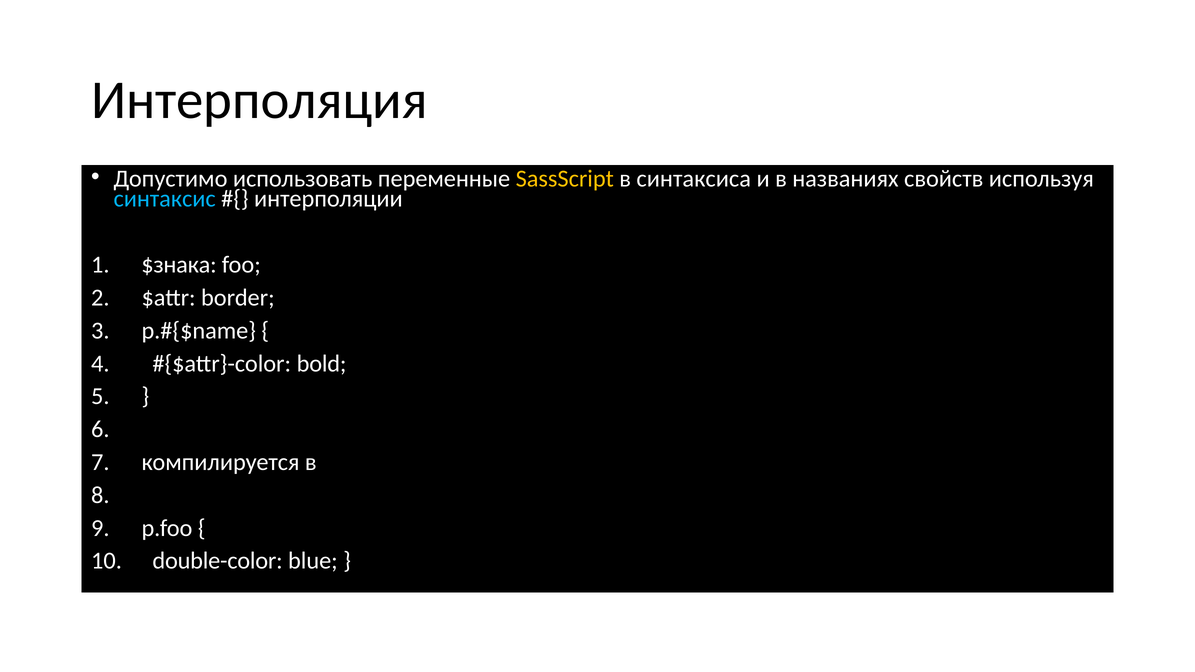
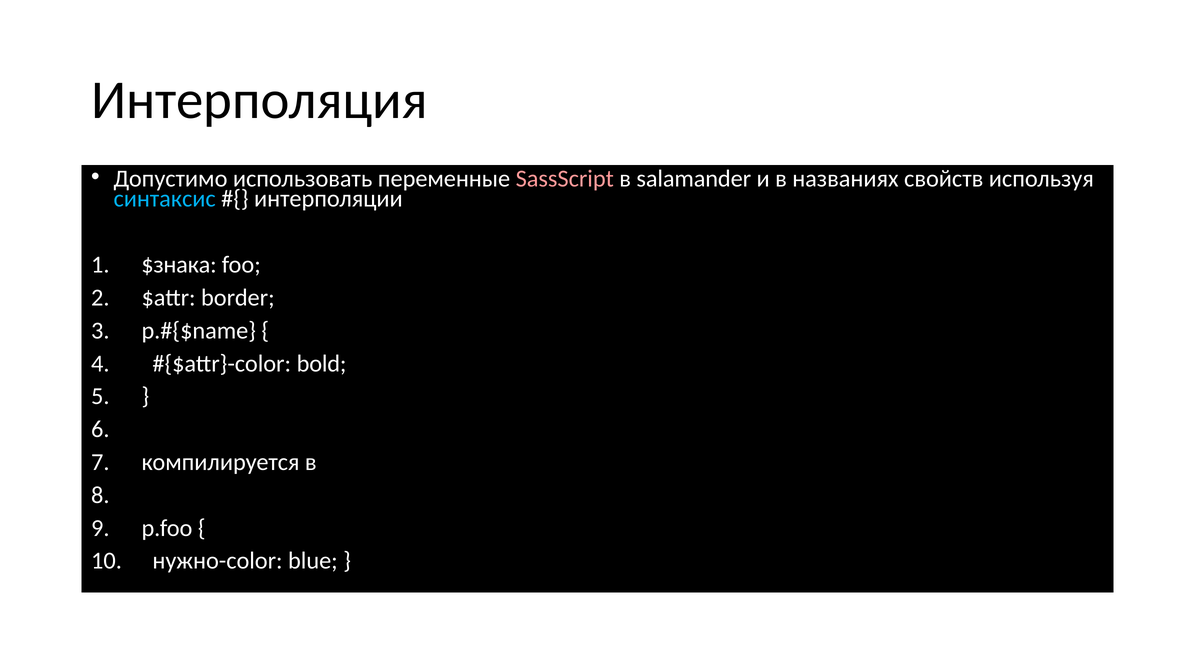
SassScript colour: yellow -> pink (565, 179)
синтаксиса: синтаксиса -> salamander (694, 179)
double-color: double-color -> нужно-color (218, 561)
